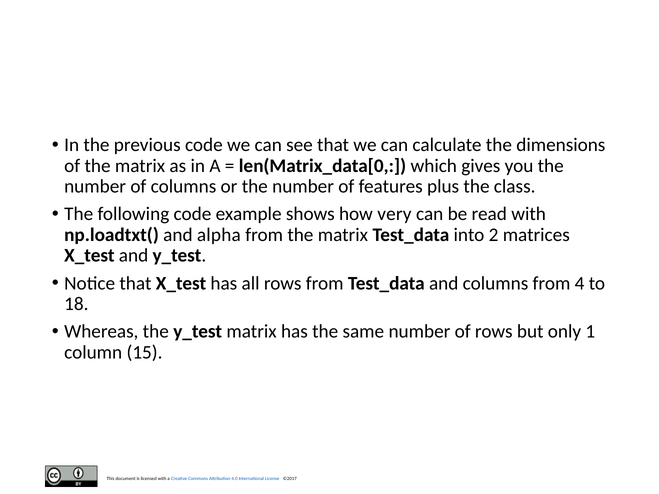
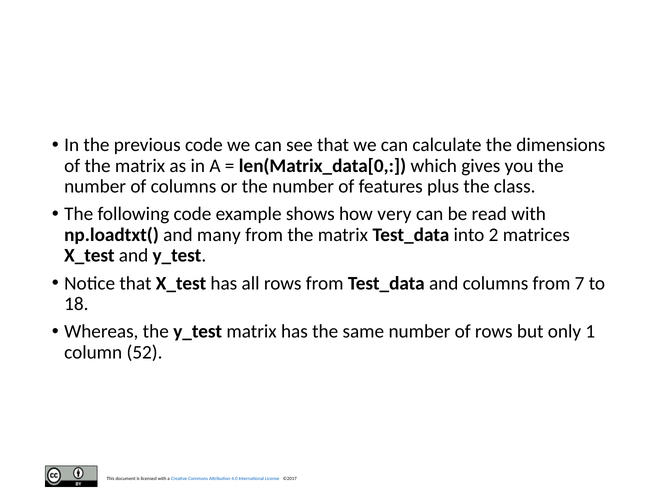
alpha: alpha -> many (219, 235)
4: 4 -> 7 (580, 283)
15: 15 -> 52 (145, 353)
